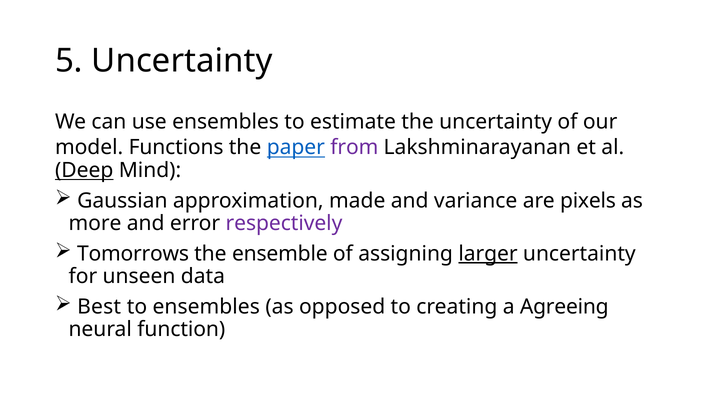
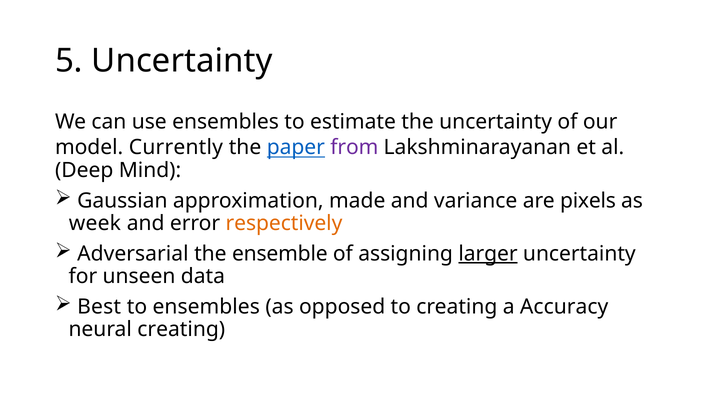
Functions: Functions -> Currently (176, 147)
Deep underline: present -> none (84, 171)
more: more -> week (95, 224)
respectively colour: purple -> orange (284, 224)
Tomorrows: Tomorrows -> Adversarial (133, 254)
Agreeing: Agreeing -> Accuracy (564, 307)
neural function: function -> creating (181, 330)
